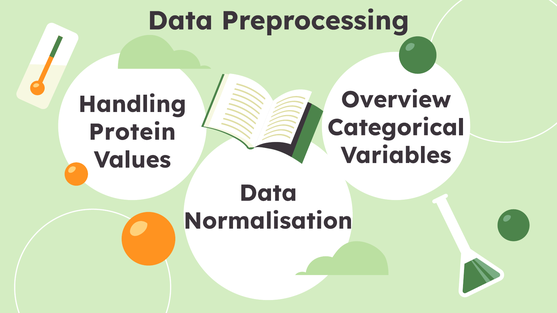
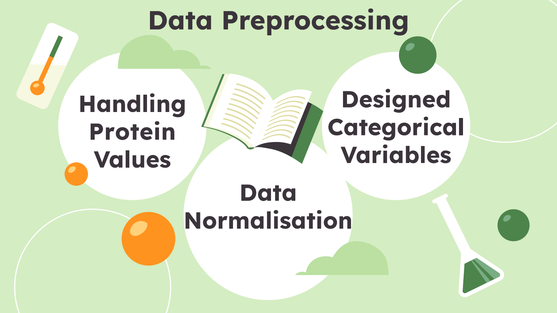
Overview: Overview -> Designed (396, 100)
